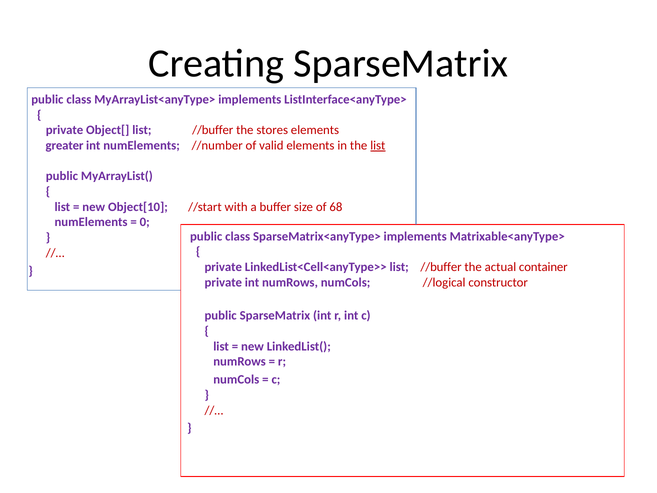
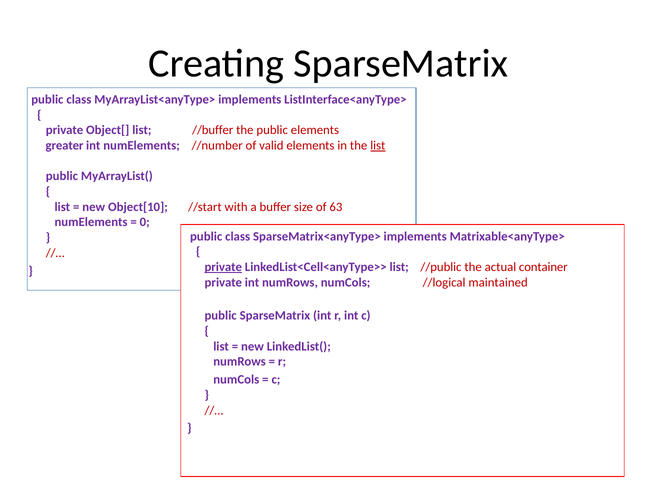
the stores: stores -> public (272, 130)
68: 68 -> 63 (336, 207)
private underline: none -> present (223, 267)
LinkedList<Cell<anyType>> list //buffer: //buffer -> //public (441, 267)
constructor: constructor -> maintained (498, 282)
